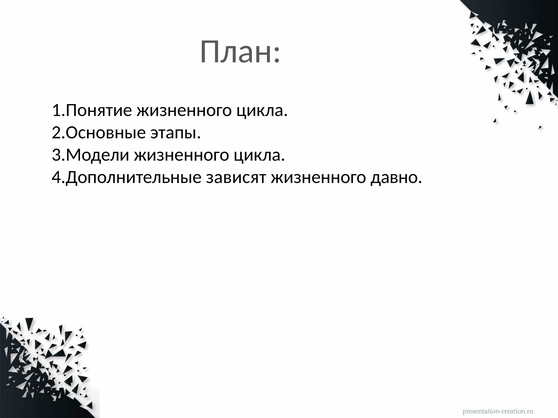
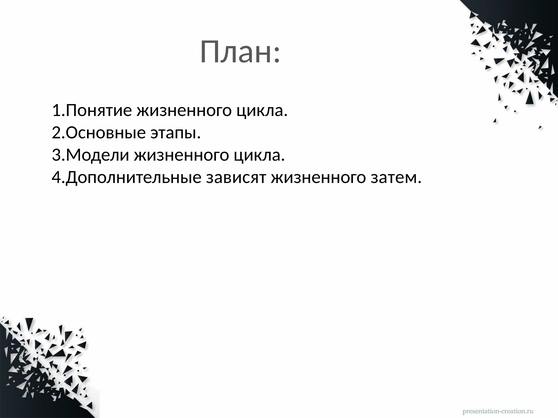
давно: давно -> затем (396, 177)
